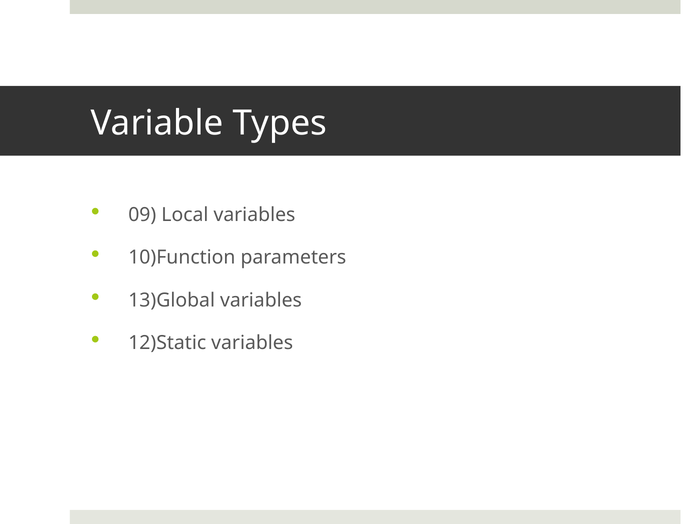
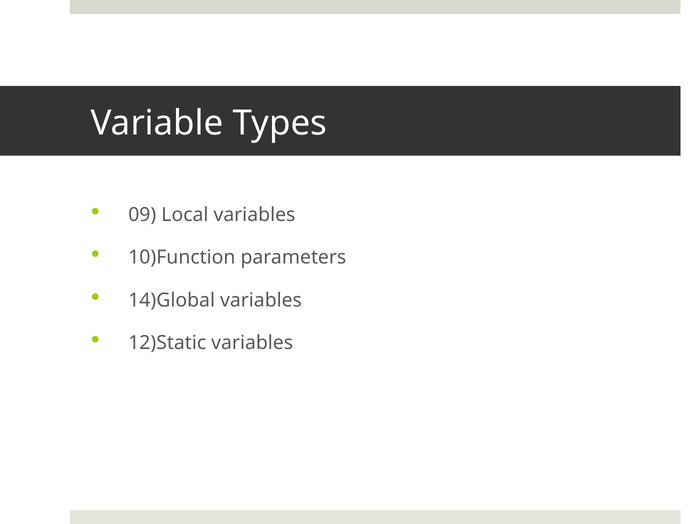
13)Global: 13)Global -> 14)Global (172, 300)
